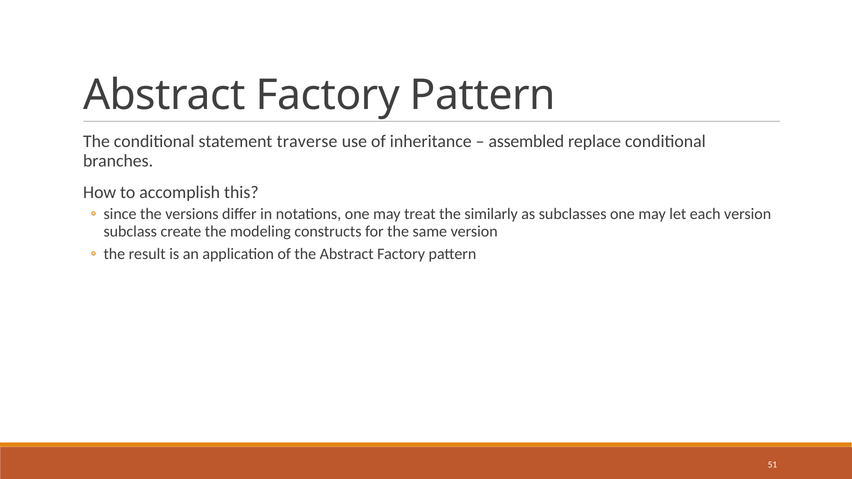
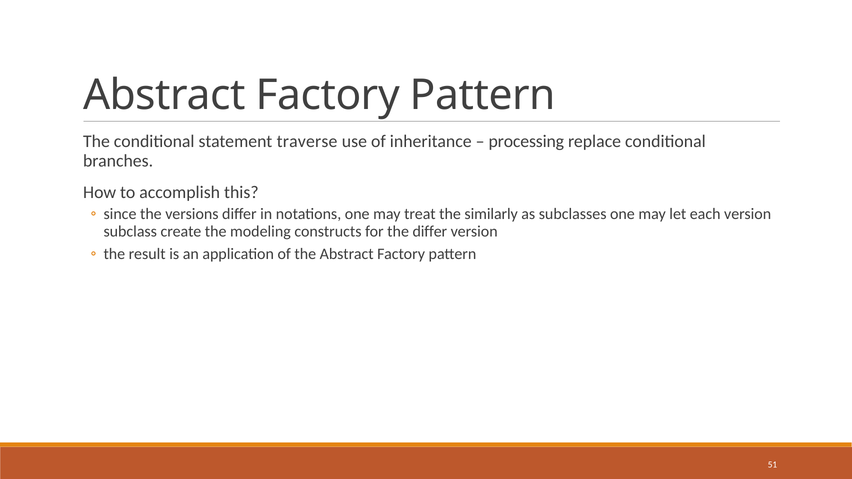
assembled: assembled -> processing (526, 142)
the same: same -> differ (430, 231)
